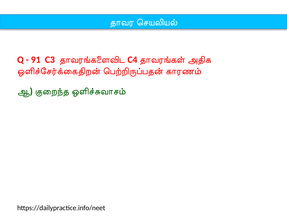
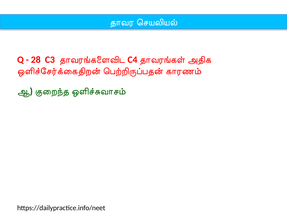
91: 91 -> 28 (36, 59)
